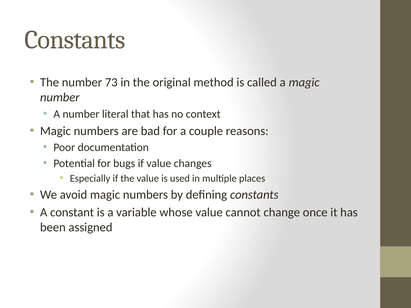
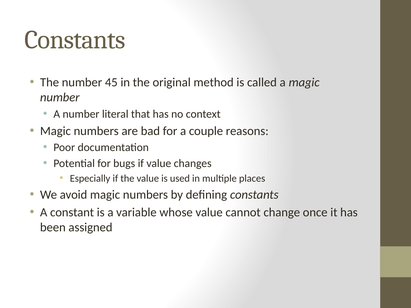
73: 73 -> 45 (111, 82)
